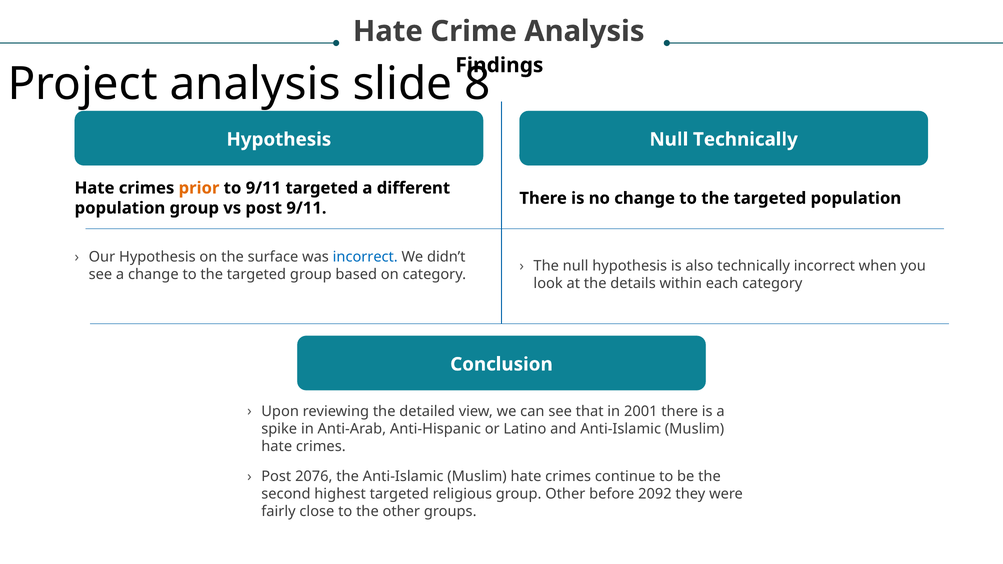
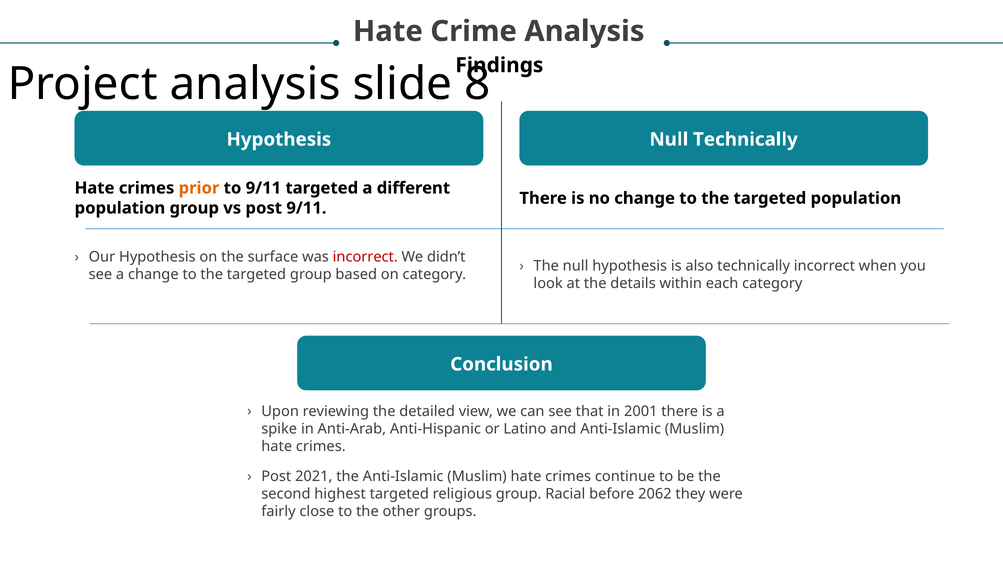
incorrect colour: blue -> red (365, 257)
2076: 2076 -> 2021 (314, 477)
group Other: Other -> Racial (565, 494)
2092: 2092 -> 2062 (655, 494)
